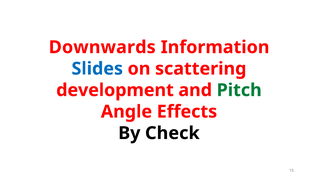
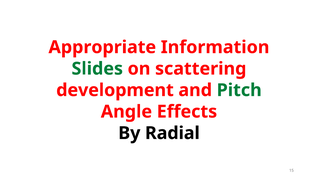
Downwards: Downwards -> Appropriate (102, 47)
Slides colour: blue -> green (97, 69)
Check: Check -> Radial (172, 133)
